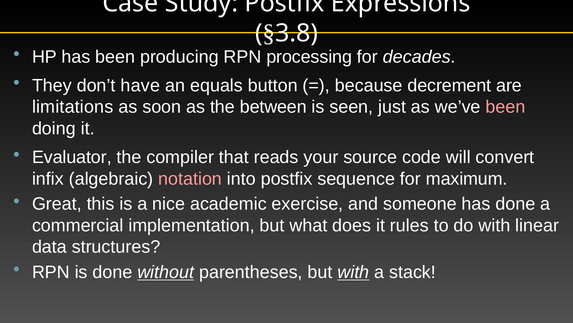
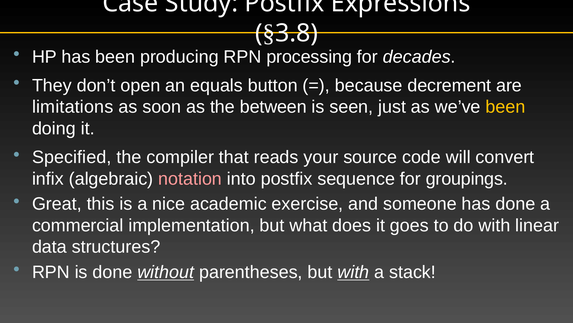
have: have -> open (140, 85)
been colour: pink -> yellow (505, 107)
Evaluator: Evaluator -> Specified (72, 157)
maximum: maximum -> groupings (467, 178)
rules: rules -> goes (409, 225)
